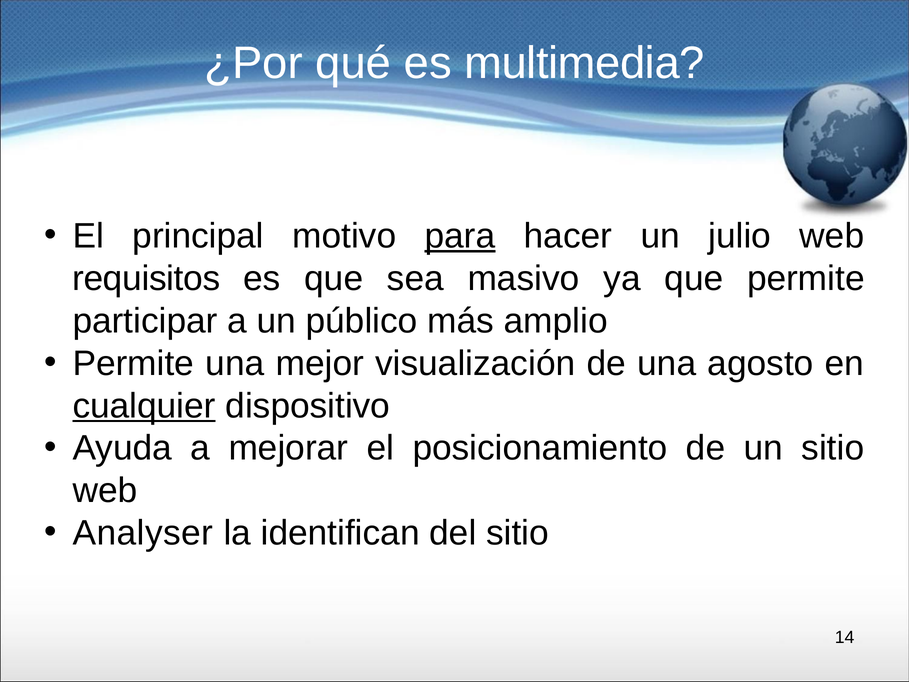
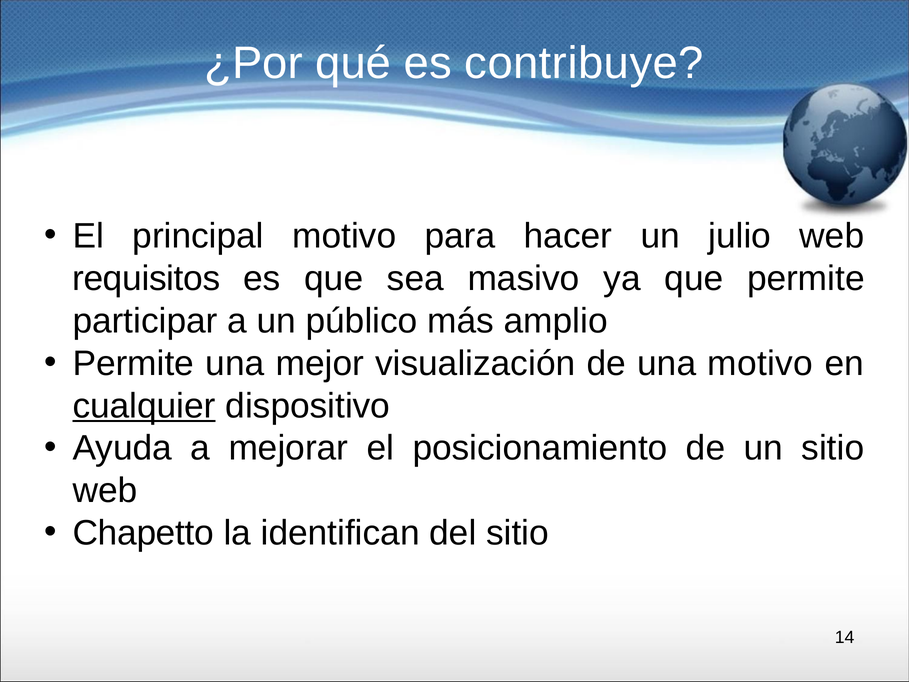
multimedia: multimedia -> contribuye (584, 63)
para underline: present -> none (460, 236)
una agosto: agosto -> motivo (760, 363)
Analyser: Analyser -> Chapetto (143, 533)
